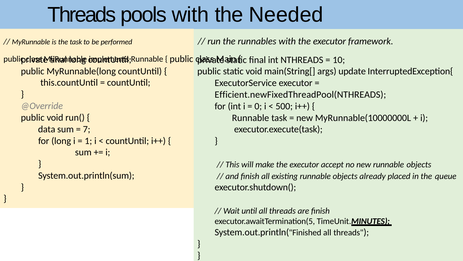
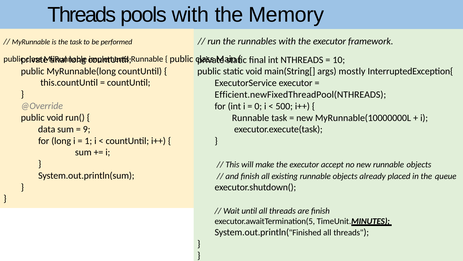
Needed: Needed -> Memory (286, 15)
update: update -> mostly (352, 71)
7: 7 -> 9 (87, 129)
